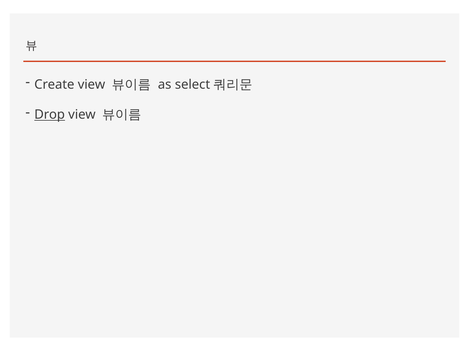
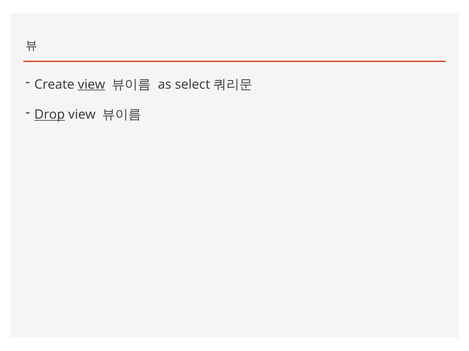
view underline: none -> present (91, 85)
